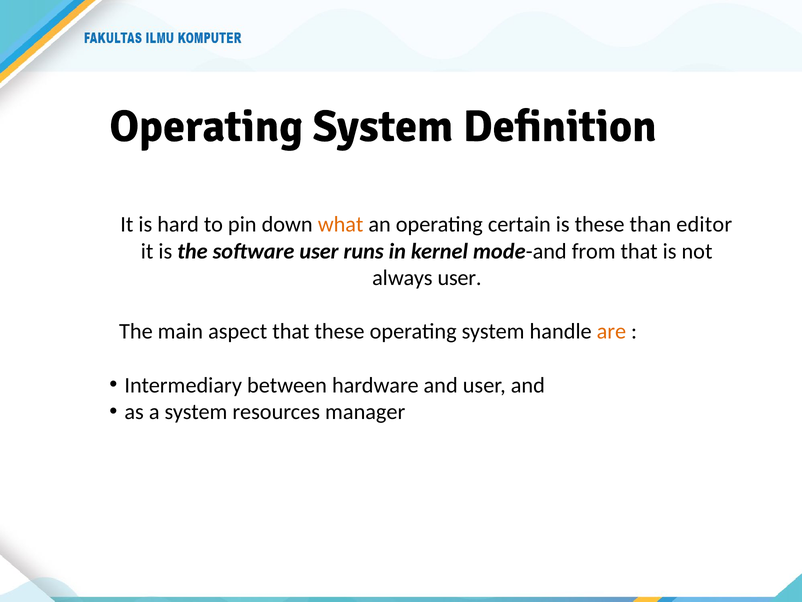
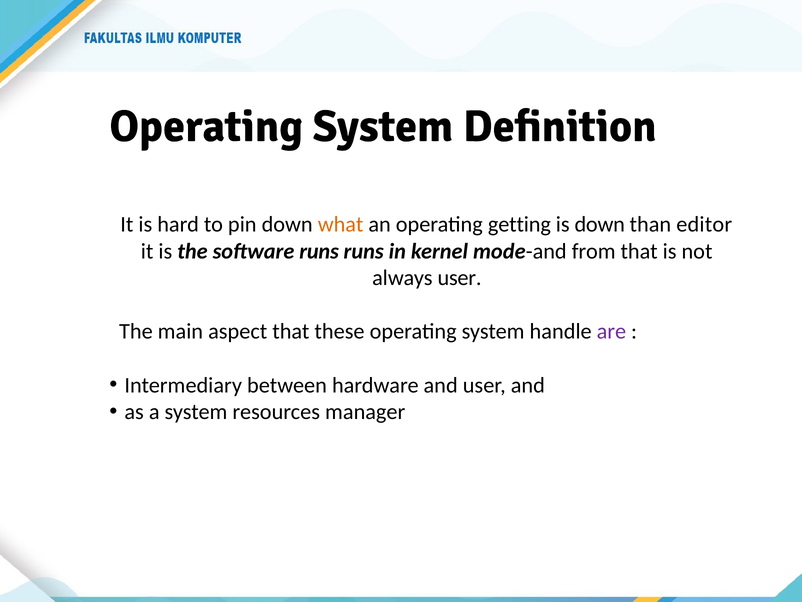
certain: certain -> getting (519, 224)
is these: these -> down (600, 224)
software user: user -> runs (319, 251)
are colour: orange -> purple (611, 331)
